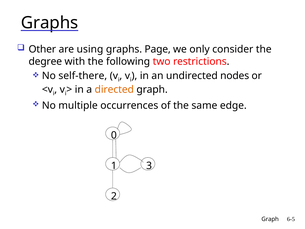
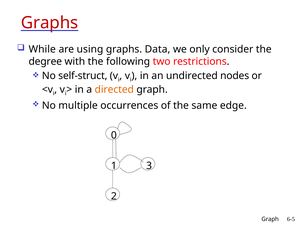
Graphs colour: black -> red (50, 23)
Other: Other -> While (42, 49)
Page: Page -> Data (158, 49)
self-there: self-there -> self-struct (83, 76)
